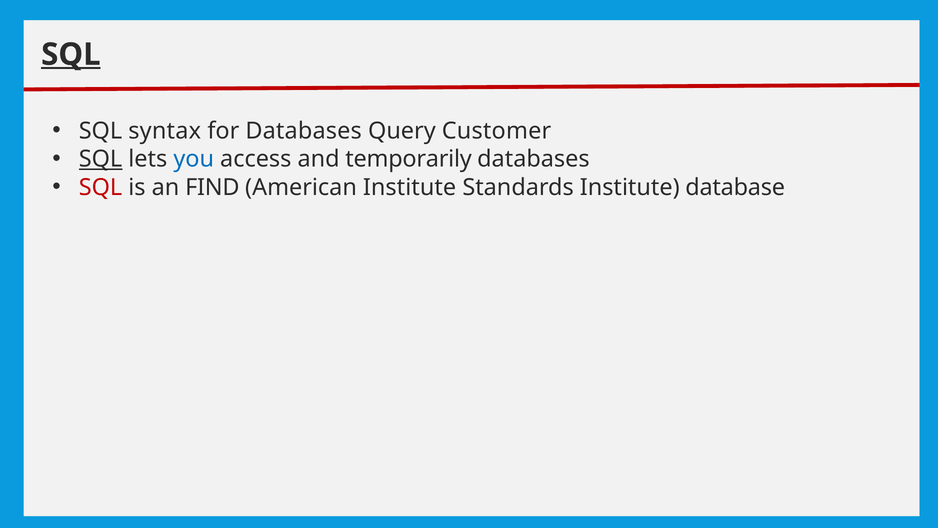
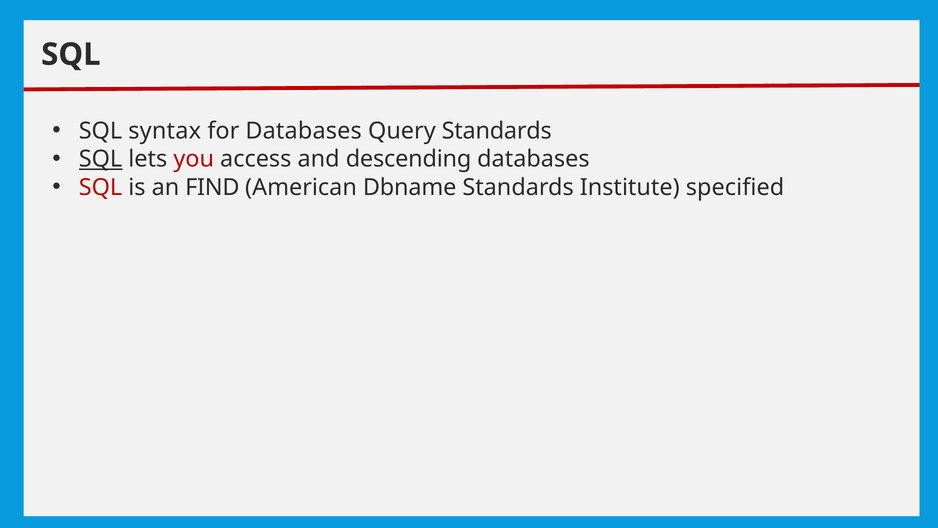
SQL underline: present -> none (71, 54)
Query Customer: Customer -> Standards (497, 131)
you colour: blue -> red (194, 159)
temporarily: temporarily -> descending (409, 159)
American Institute: Institute -> Dbname (410, 187)
database: database -> specified (735, 187)
